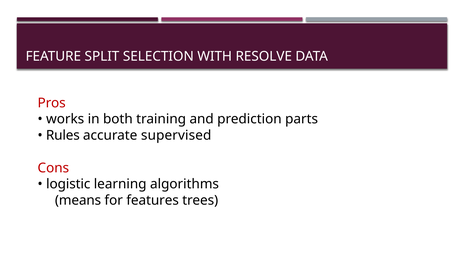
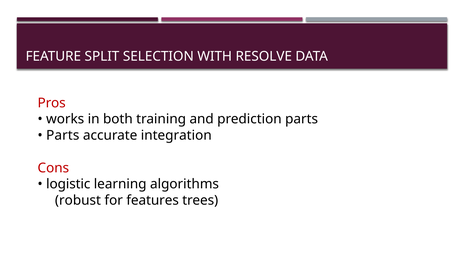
Rules: Rules -> Parts (63, 135)
supervised: supervised -> integration (176, 135)
means: means -> robust (78, 200)
